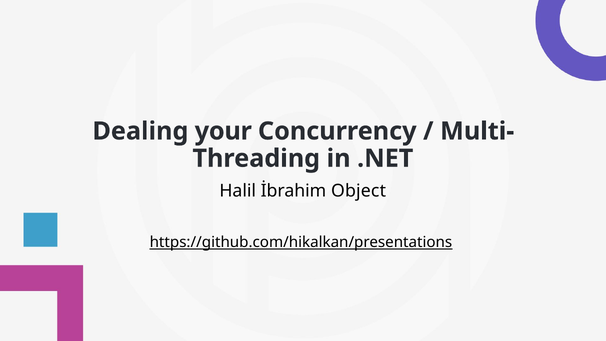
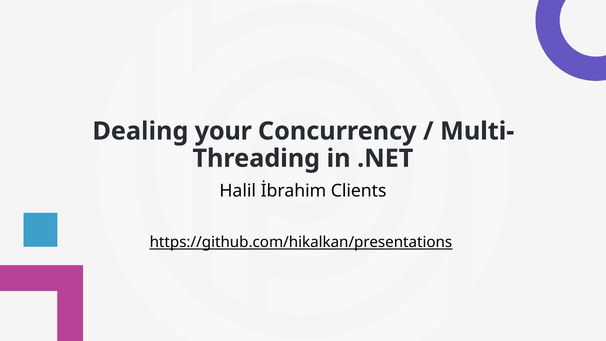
Object: Object -> Clients (359, 191)
